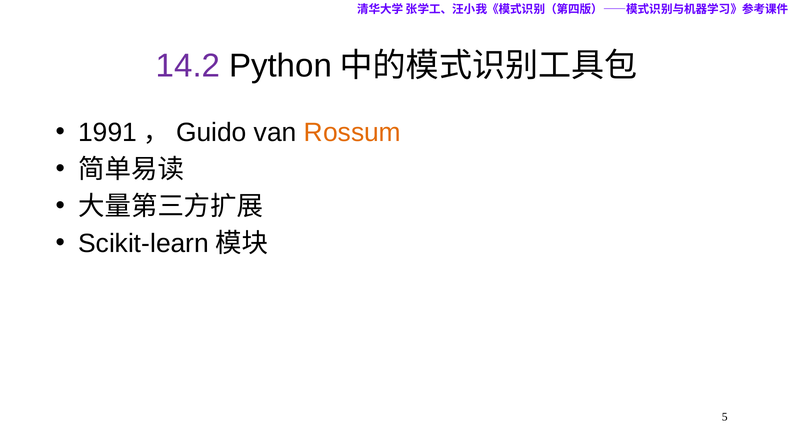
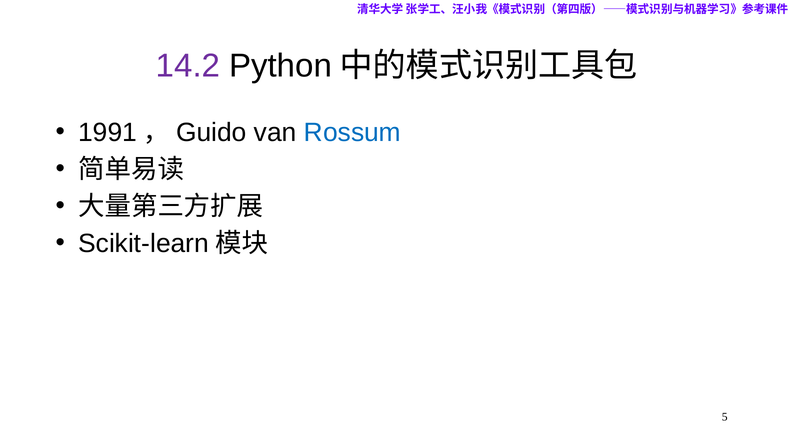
Rossum colour: orange -> blue (352, 132)
